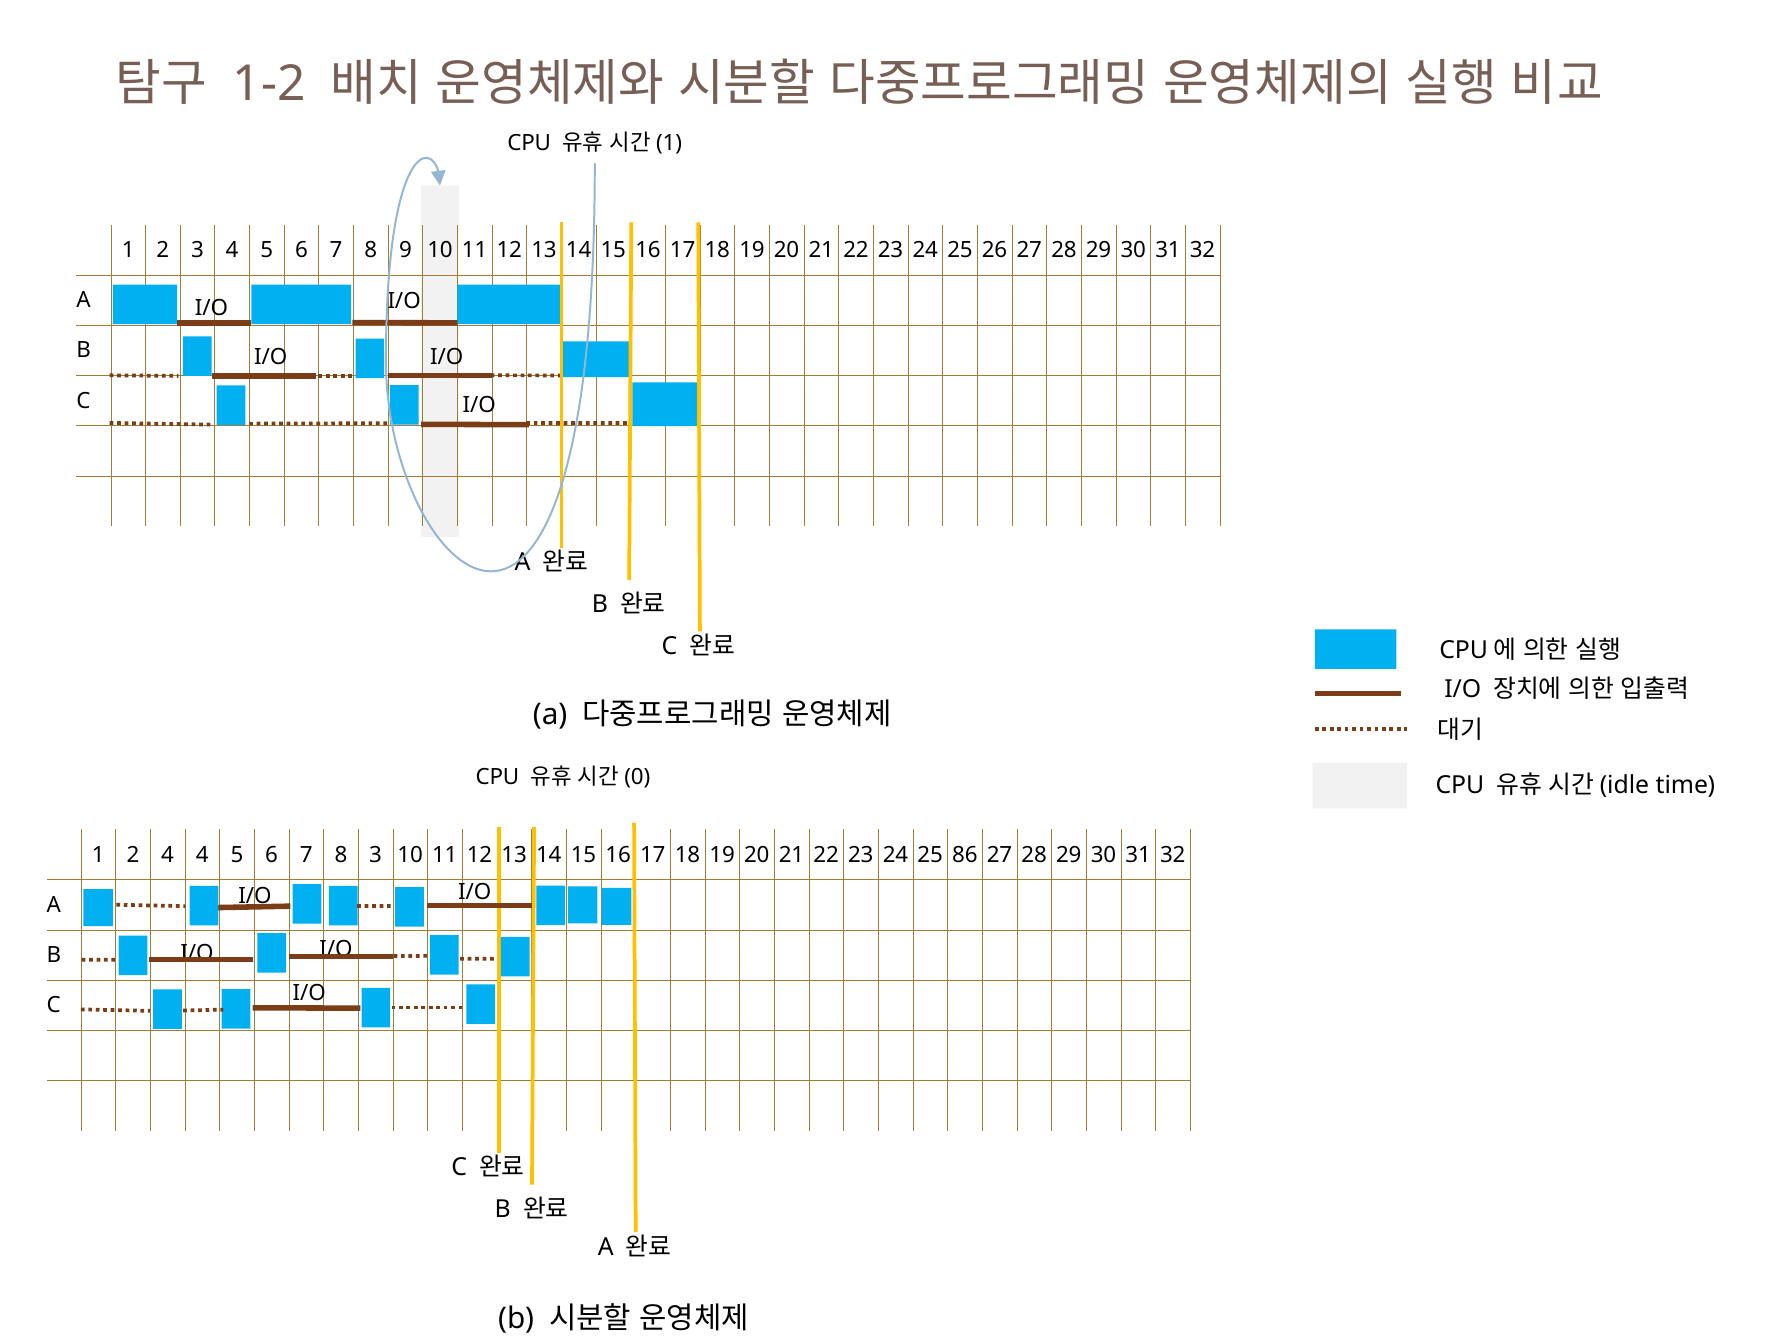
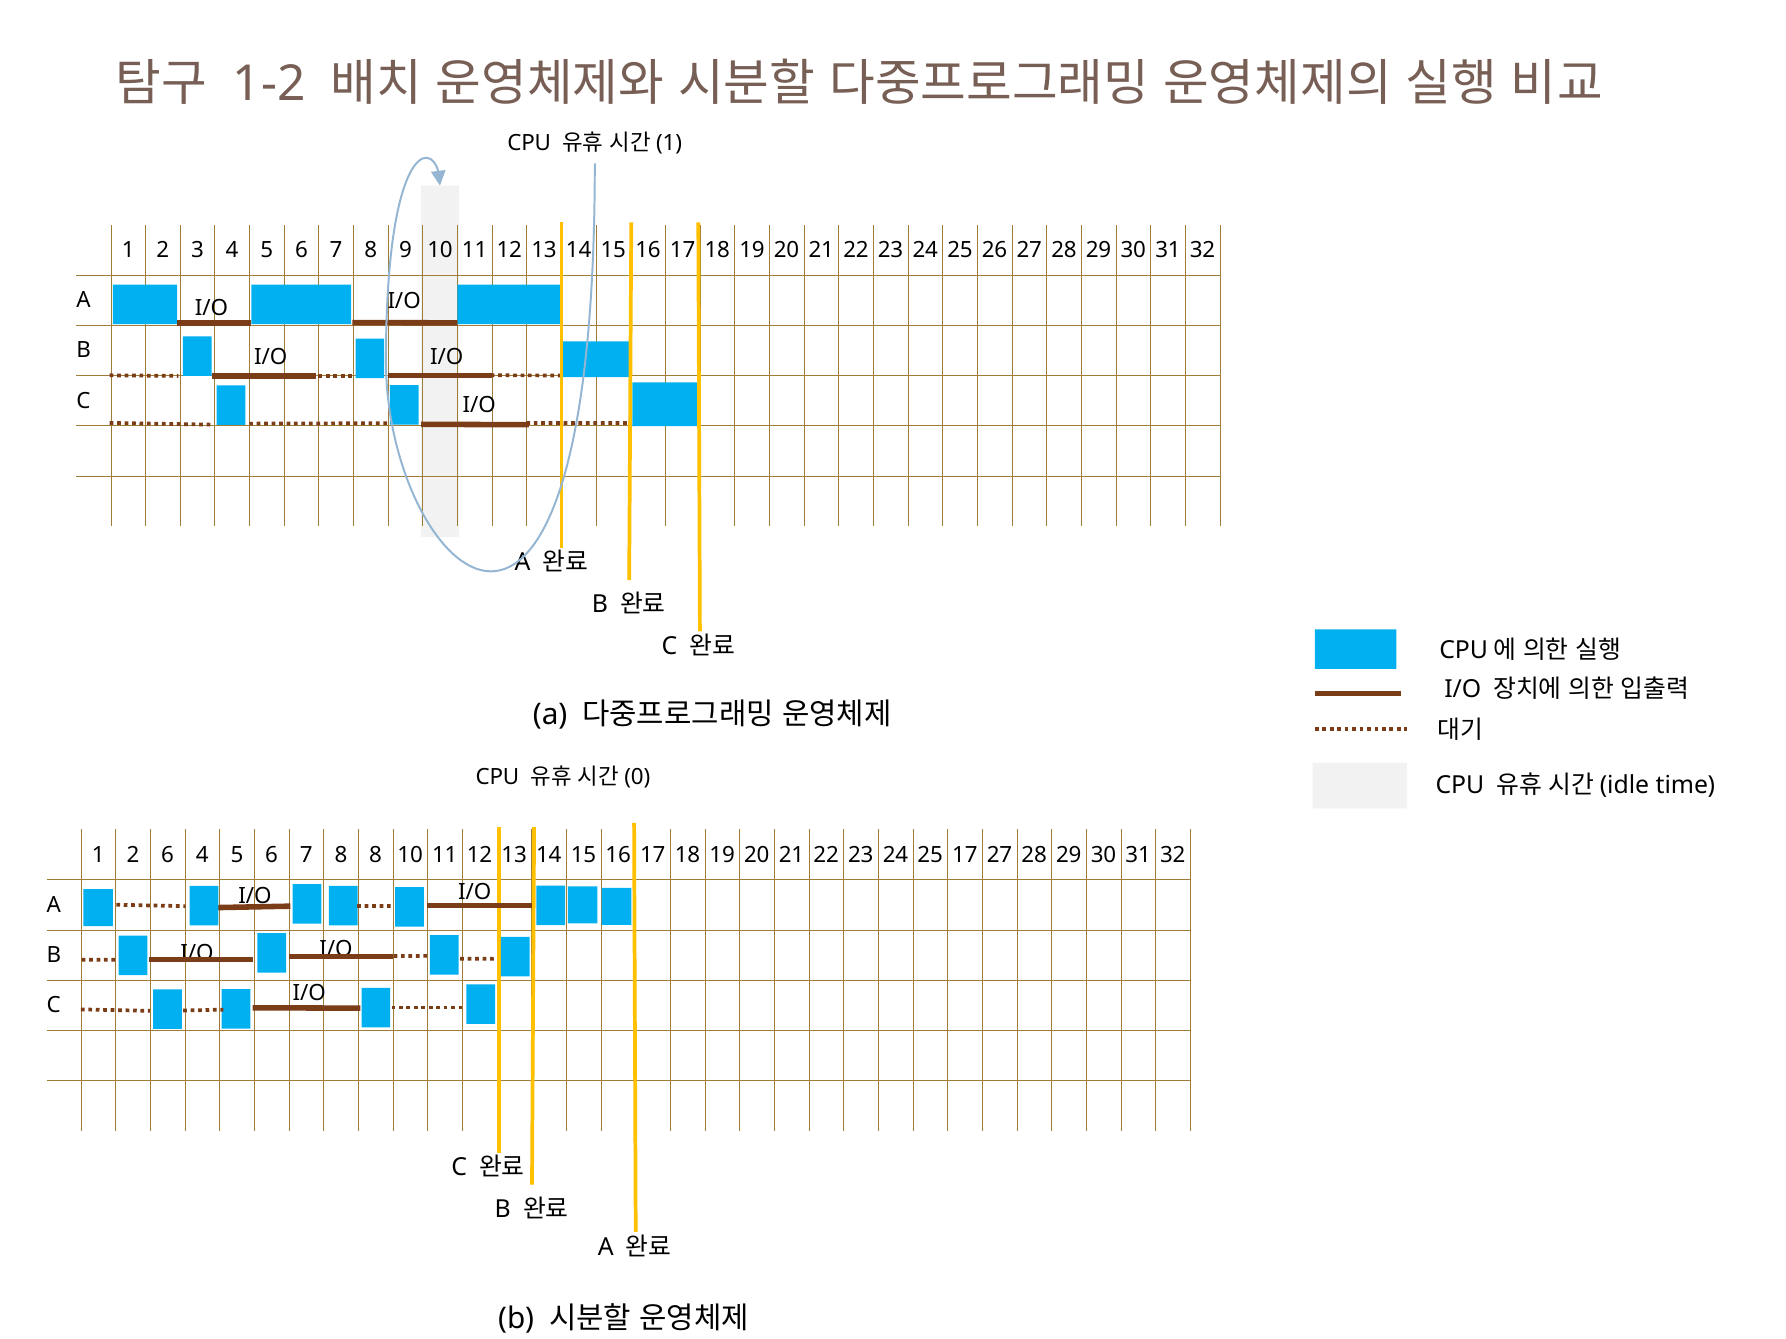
2 4: 4 -> 6 (168, 855)
8 3: 3 -> 8 (376, 855)
25 86: 86 -> 17 (965, 855)
